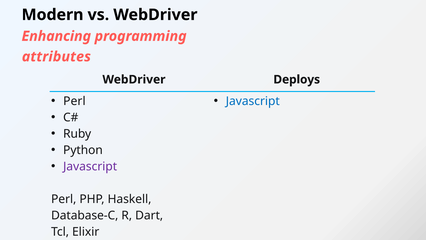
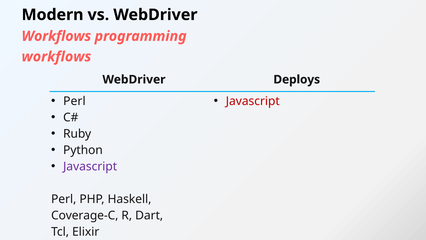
Enhancing: Enhancing -> Workflows (56, 36)
attributes: attributes -> workflows (56, 57)
Javascript colour: blue -> red (253, 101)
Database-C: Database-C -> Coverage-C (85, 215)
